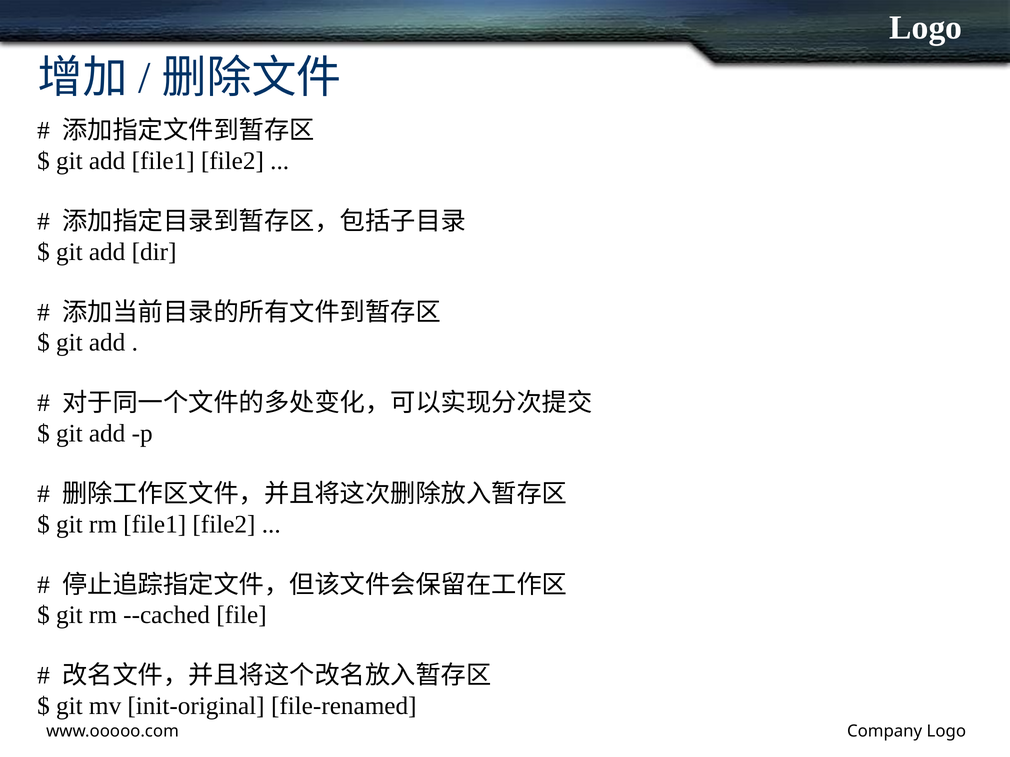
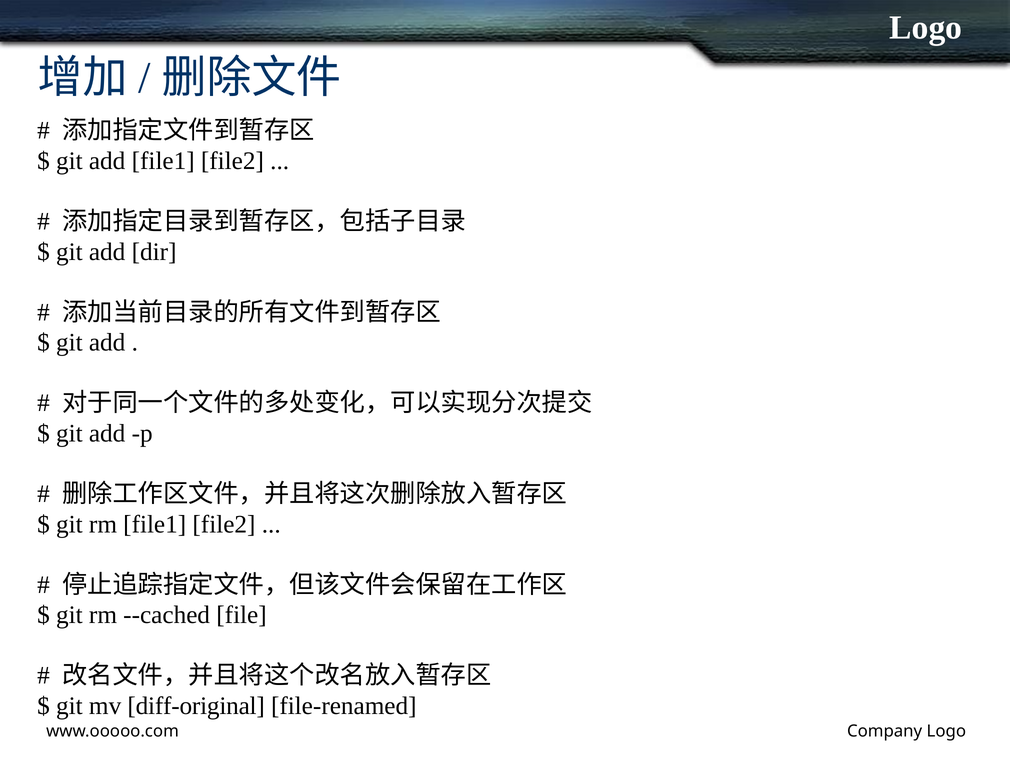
init-original: init-original -> diff-original (196, 706)
